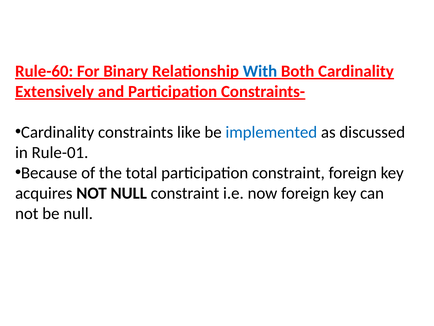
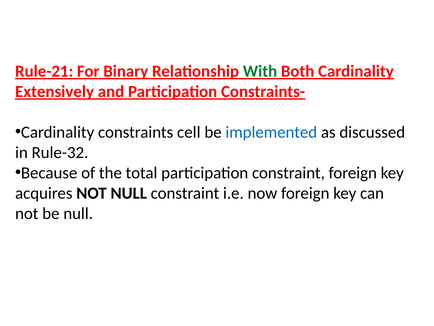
Rule-60: Rule-60 -> Rule-21 (44, 71)
With colour: blue -> green (260, 71)
like: like -> cell (189, 132)
Rule-01: Rule-01 -> Rule-32 (60, 152)
